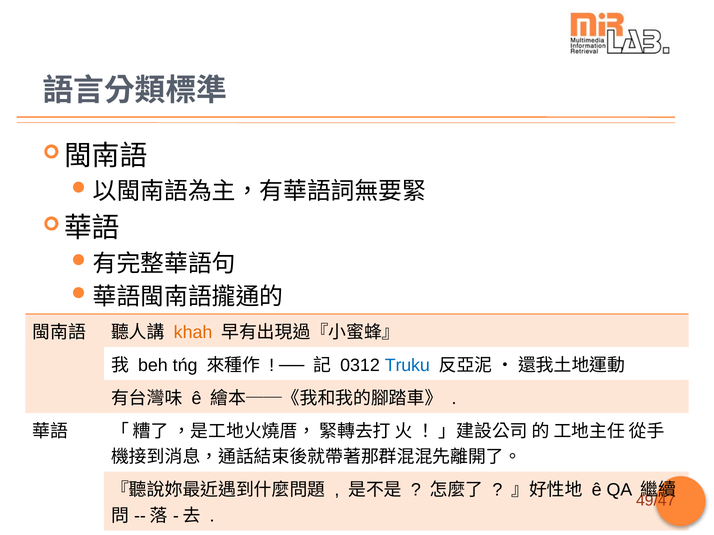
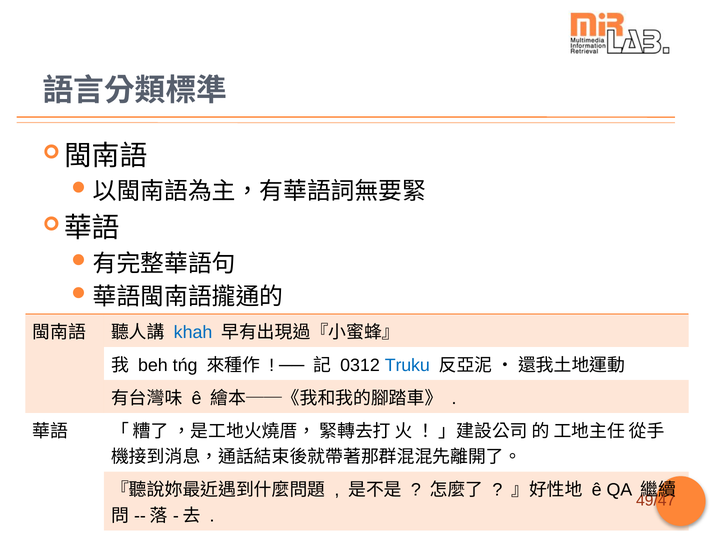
khah colour: orange -> blue (193, 333)
